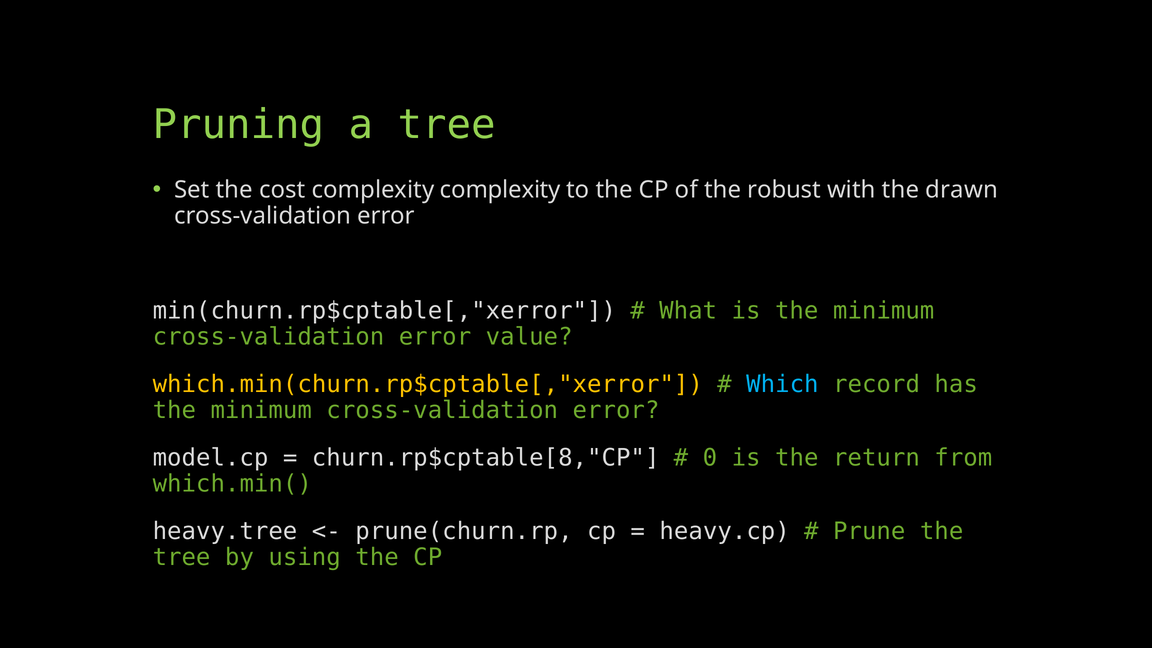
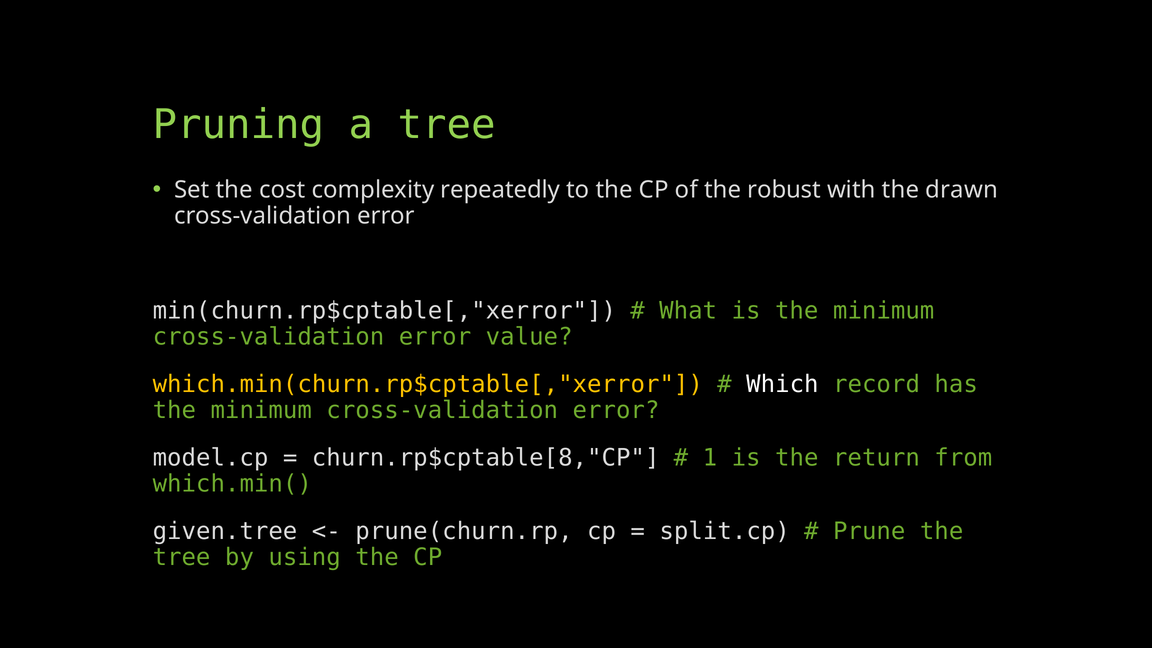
complexity complexity: complexity -> repeatedly (500, 190)
Which colour: light blue -> white (782, 385)
0: 0 -> 1 (710, 458)
heavy.tree: heavy.tree -> given.tree (225, 532)
heavy.cp: heavy.cp -> split.cp (725, 532)
